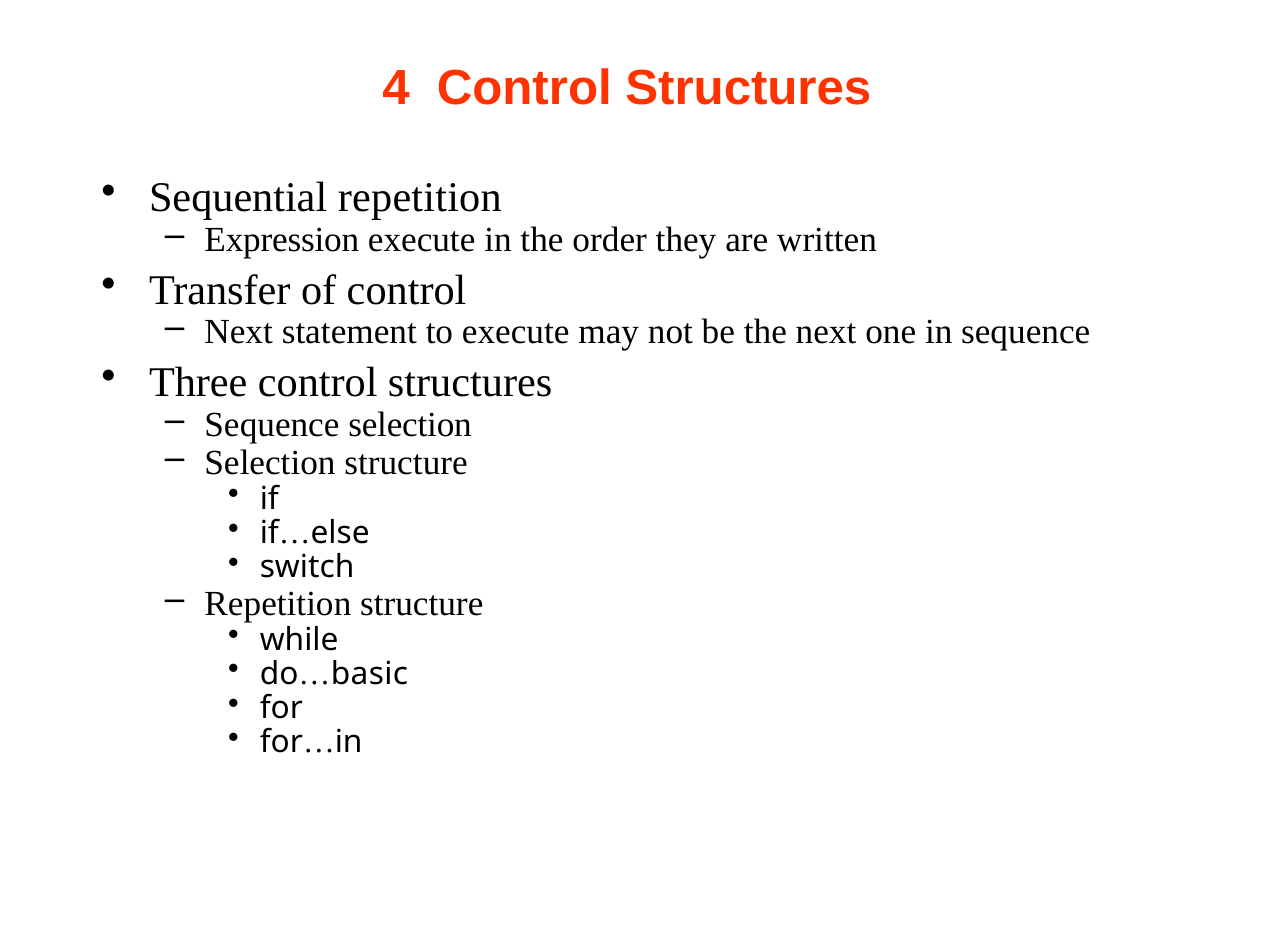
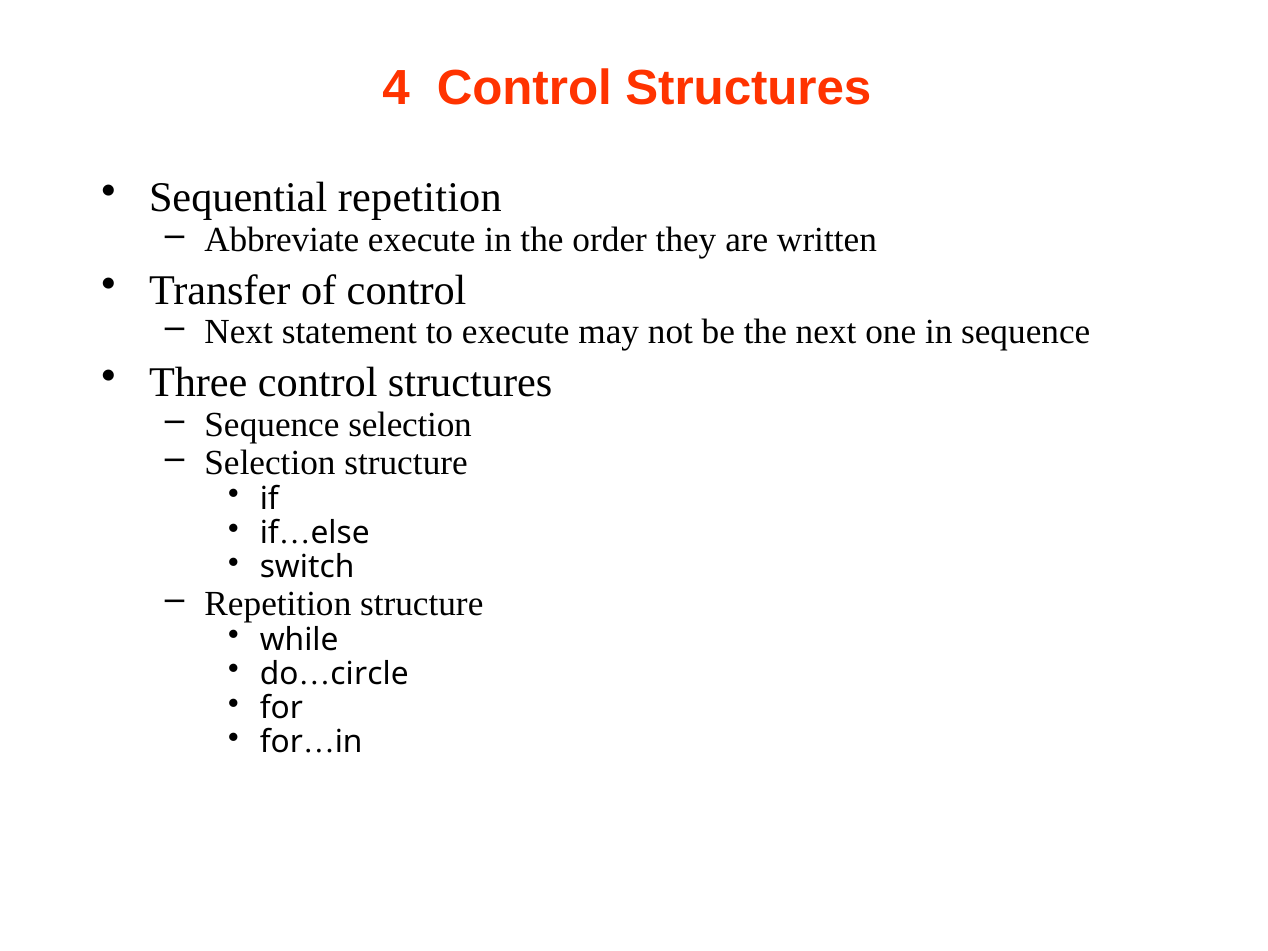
Expression: Expression -> Abbreviate (282, 240)
basic: basic -> circle (370, 674)
